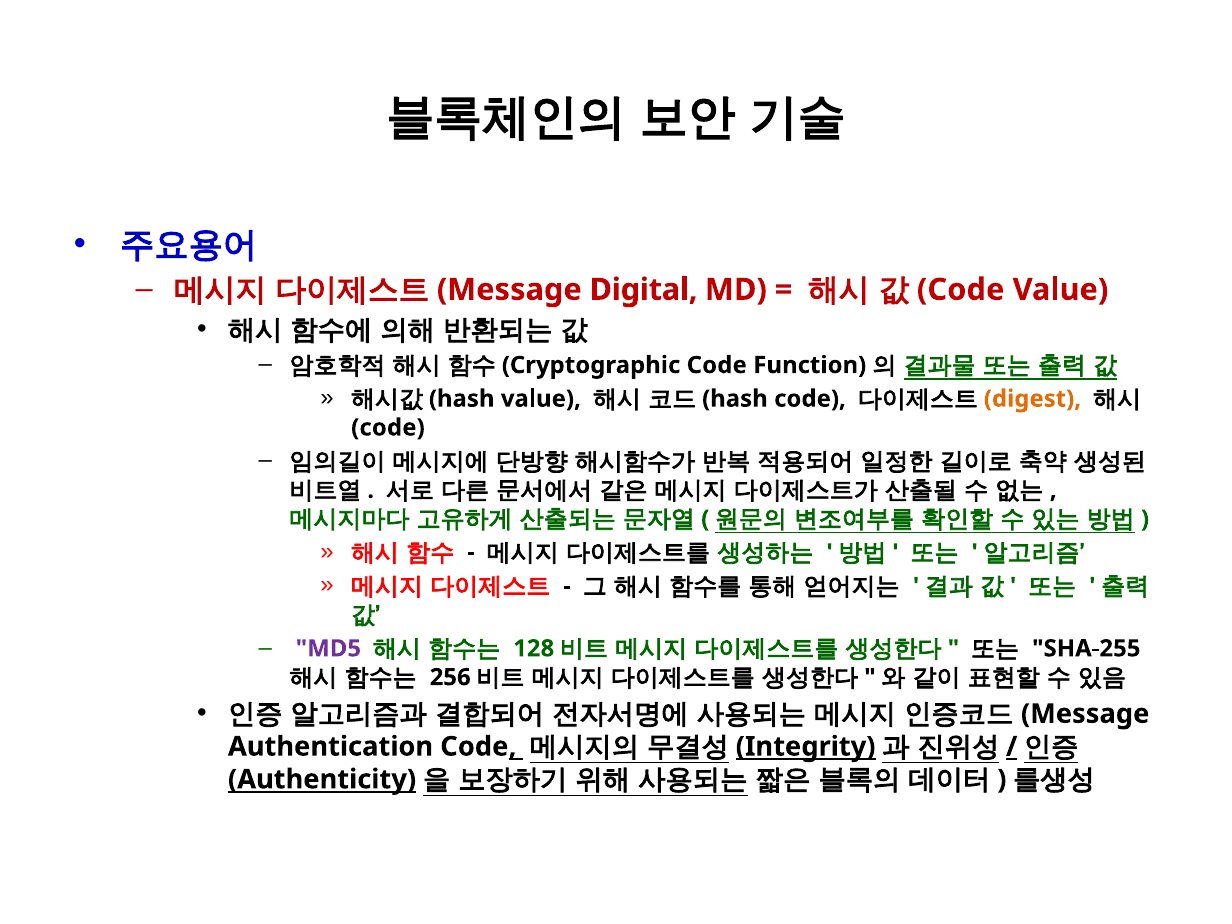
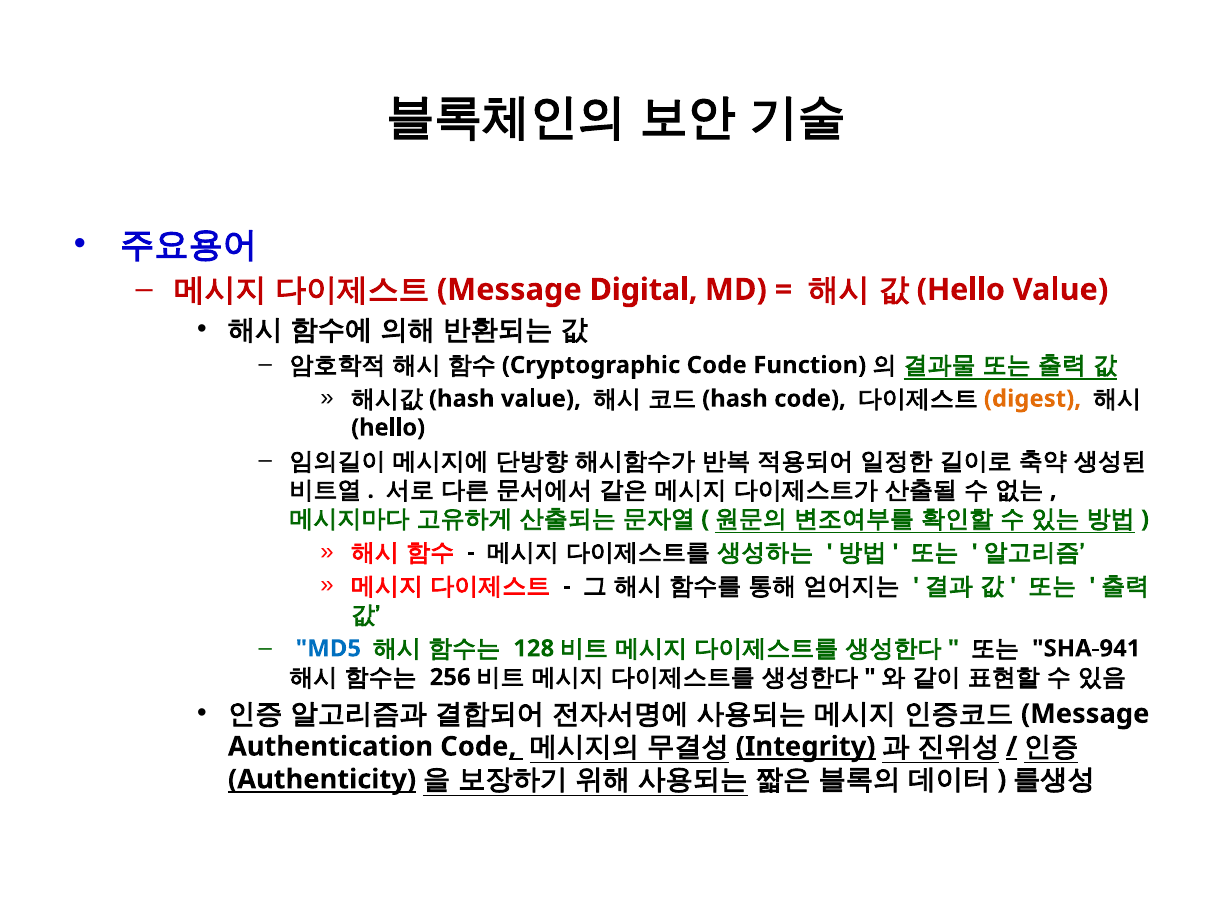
Code: Code -> Hello (961, 290)
code: code -> hello (388, 428)
MD5 colour: purple -> blue (328, 648)
SHA-255: SHA-255 -> SHA-941 (1086, 648)
